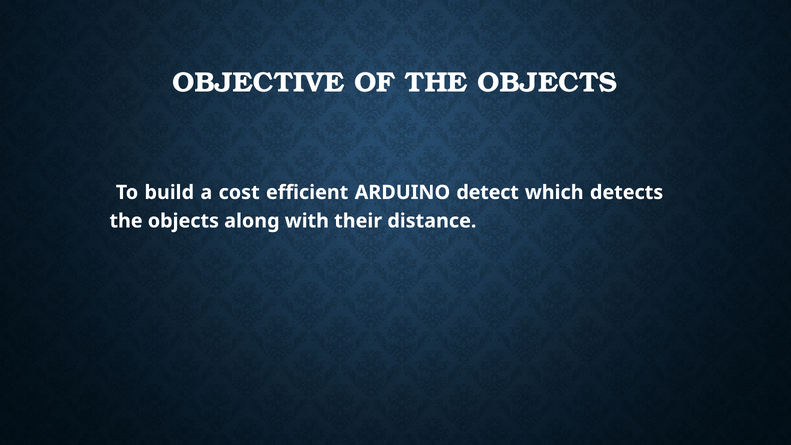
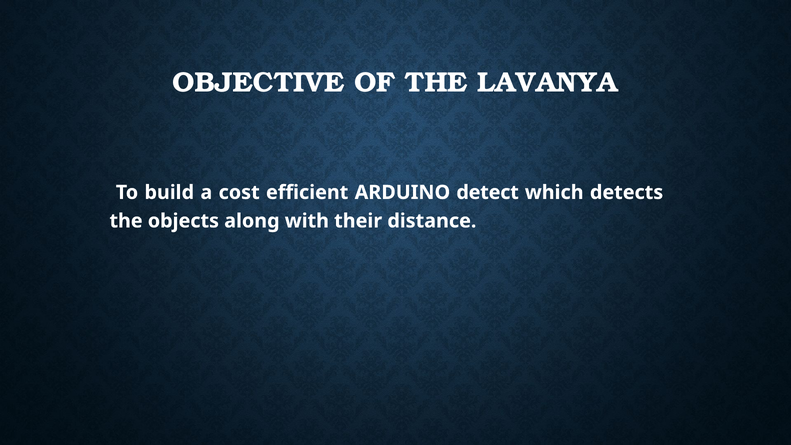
OF THE OBJECTS: OBJECTS -> LAVANYA (547, 82)
